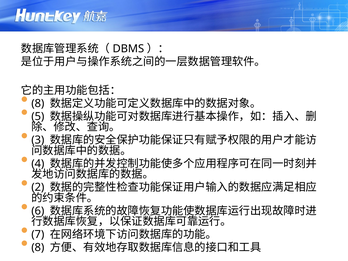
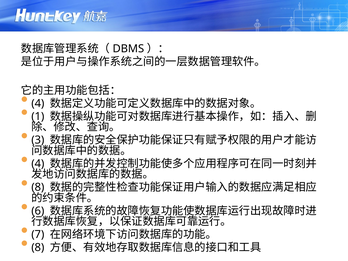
8: 8 -> 4 (38, 103)
5: 5 -> 1 (38, 116)
2: 2 -> 8 (38, 187)
